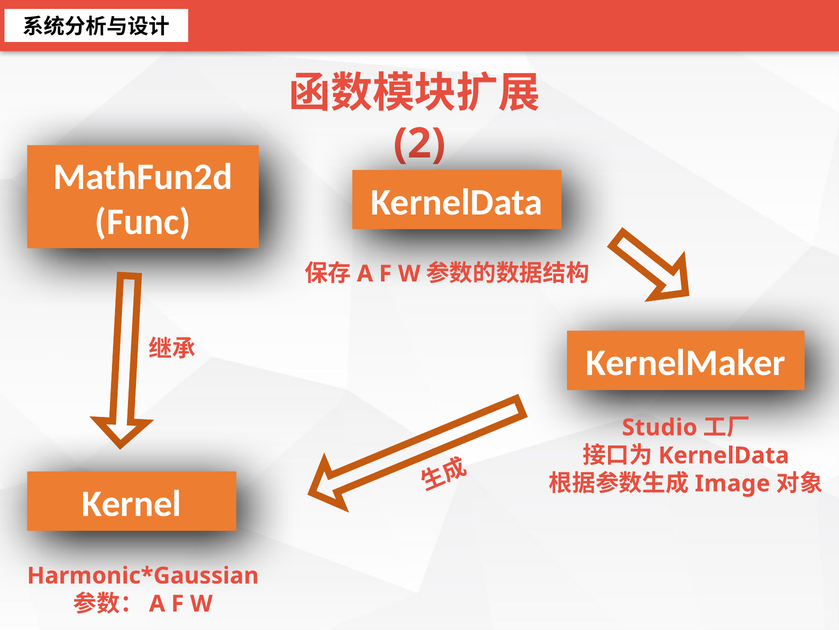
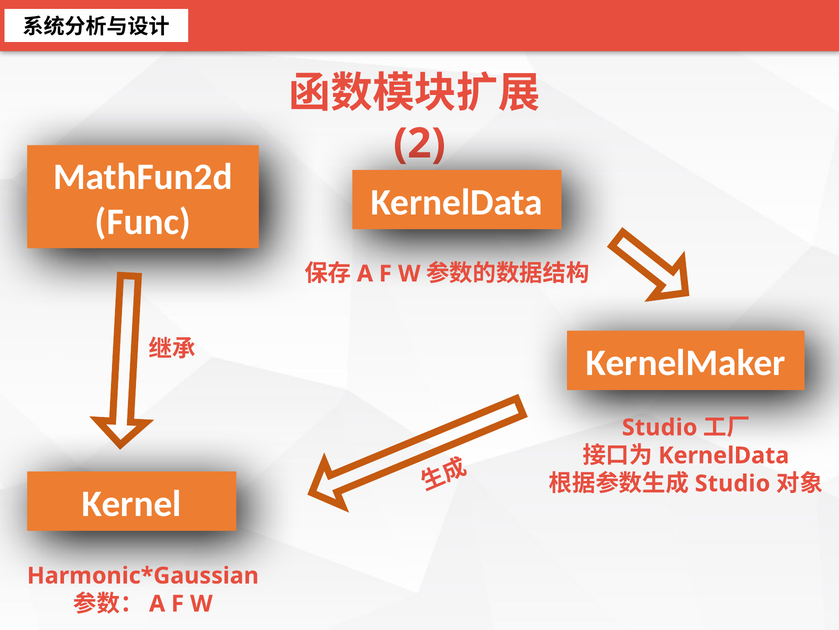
Image: Image -> Studio (732, 483)
